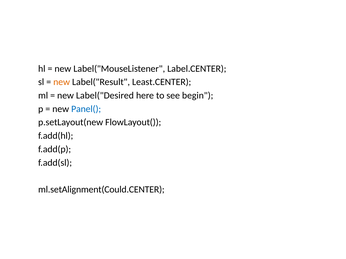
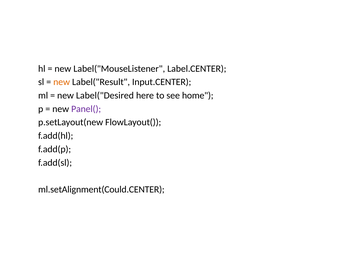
Least.CENTER: Least.CENTER -> Input.CENTER (162, 82)
begin: begin -> home (198, 96)
Panel( colour: blue -> purple (86, 109)
